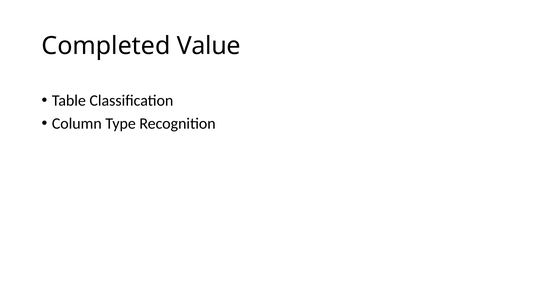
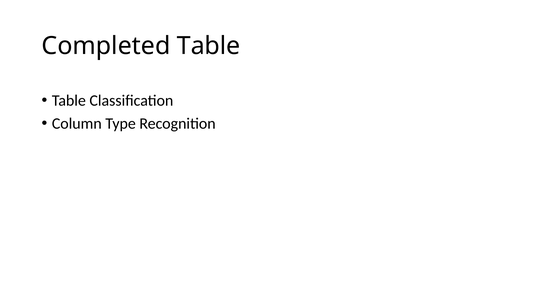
Completed Value: Value -> Table (209, 46)
